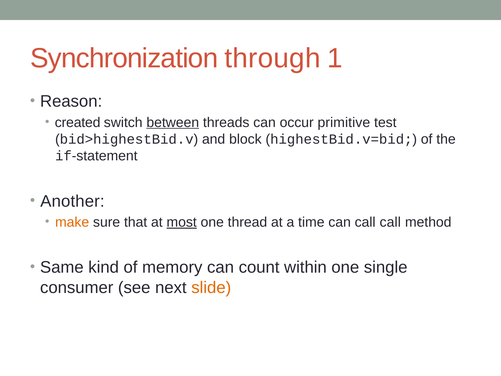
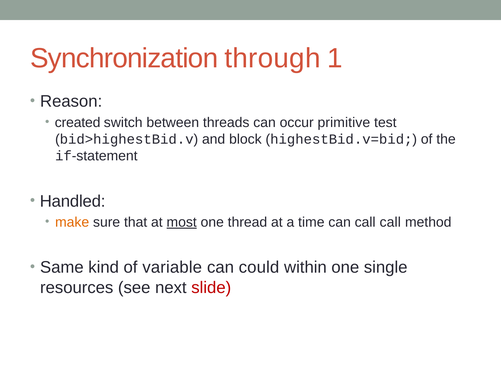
between underline: present -> none (173, 122)
Another: Another -> Handled (73, 201)
memory: memory -> variable (172, 267)
count: count -> could (259, 267)
consumer: consumer -> resources (77, 287)
slide colour: orange -> red (211, 287)
